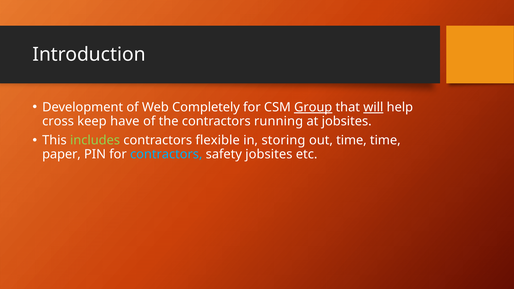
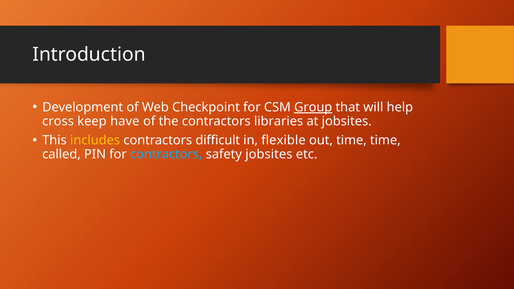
Completely: Completely -> Checkpoint (206, 107)
will underline: present -> none (373, 107)
running: running -> libraries (279, 121)
includes colour: light green -> yellow (95, 140)
flexible: flexible -> difficult (218, 140)
storing: storing -> flexible (283, 140)
paper: paper -> called (61, 154)
